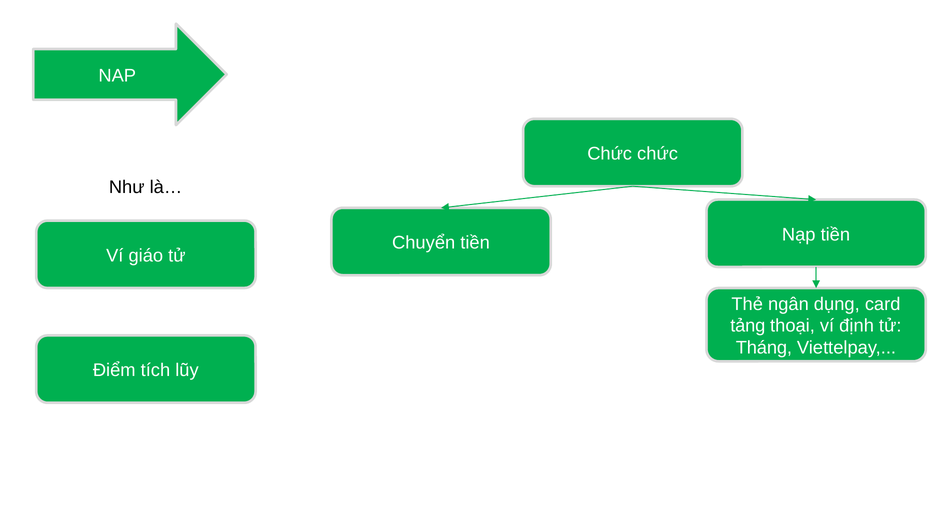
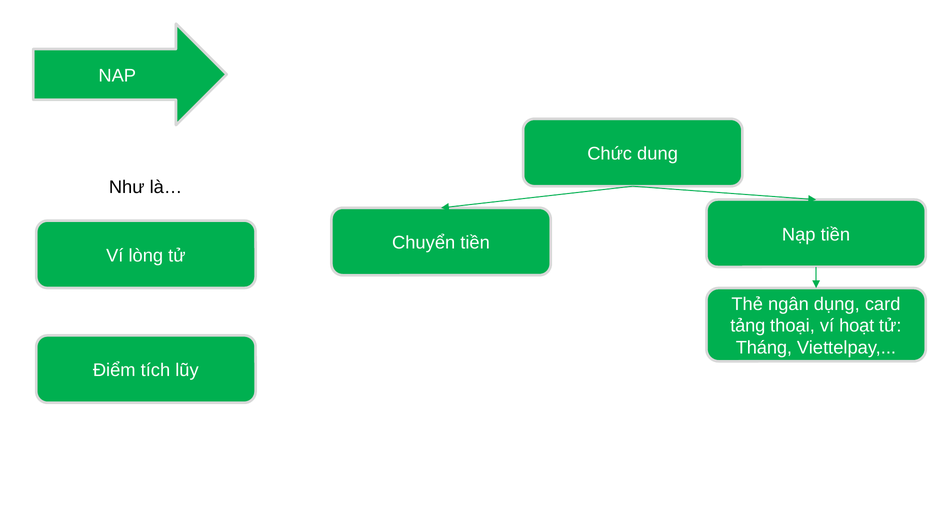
Chức chức: chức -> dung (658, 154)
giáo: giáo -> lòng (146, 256)
định: định -> hoạt (857, 326)
